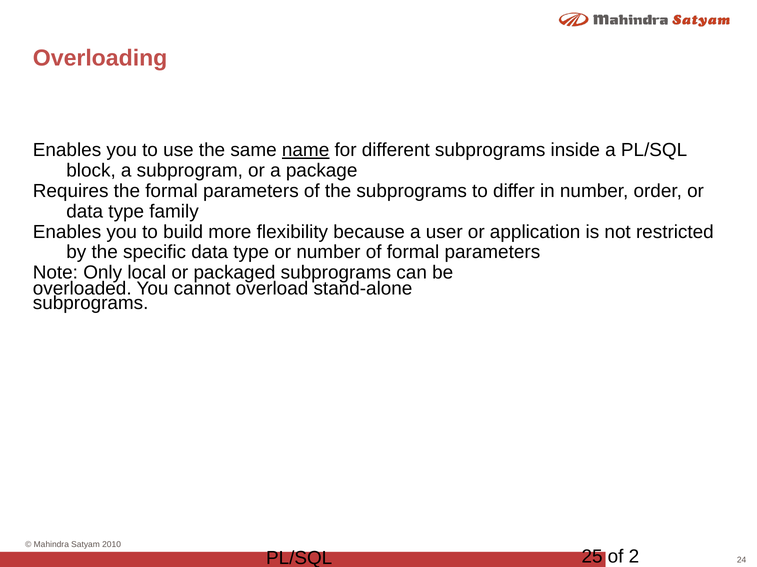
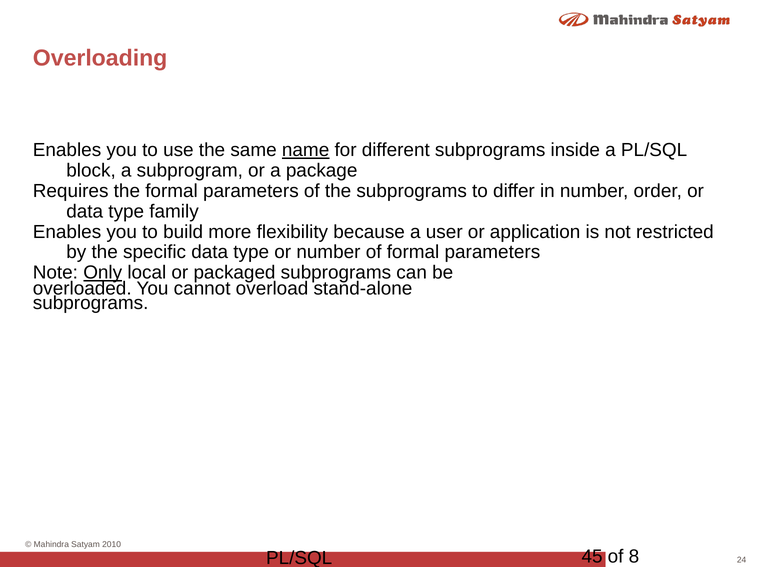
Only underline: none -> present (103, 273)
25: 25 -> 45 (592, 557)
2: 2 -> 8 (634, 557)
